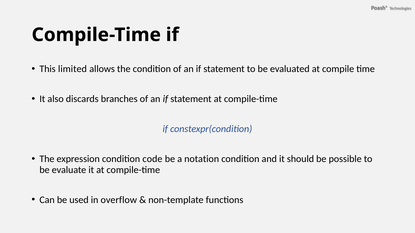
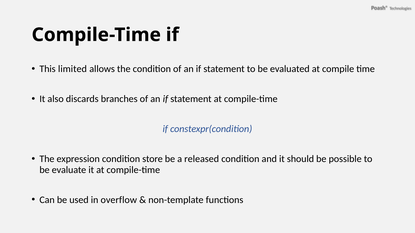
code: code -> store (153, 159)
notation: notation -> released (202, 159)
